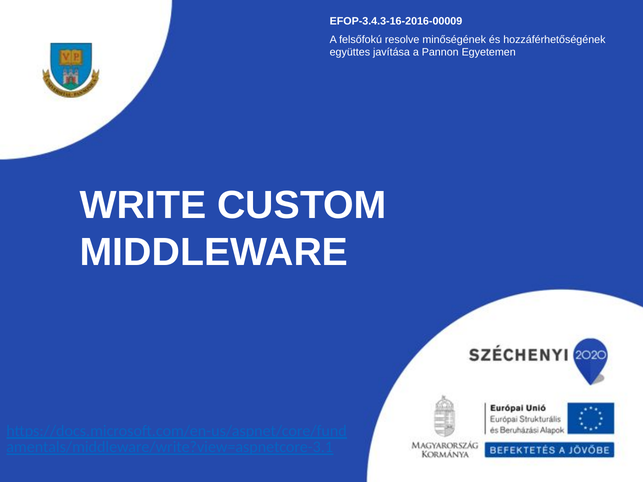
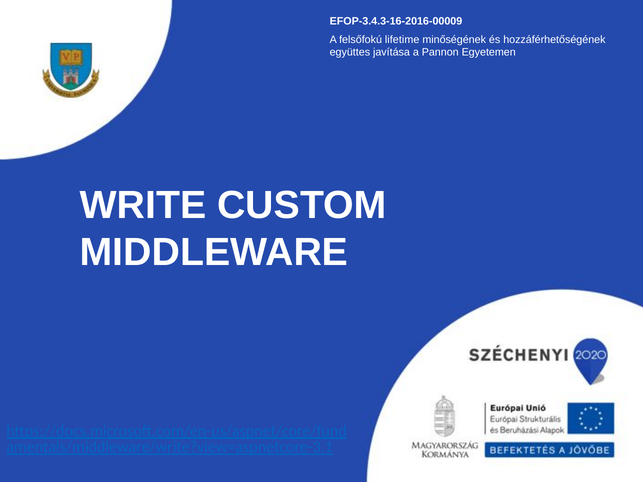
resolve: resolve -> lifetime (402, 40)
